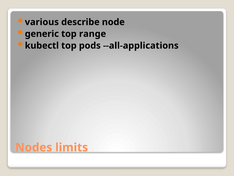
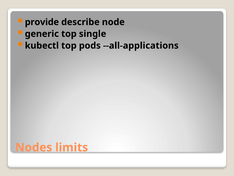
various: various -> provide (42, 22)
range: range -> single (93, 34)
